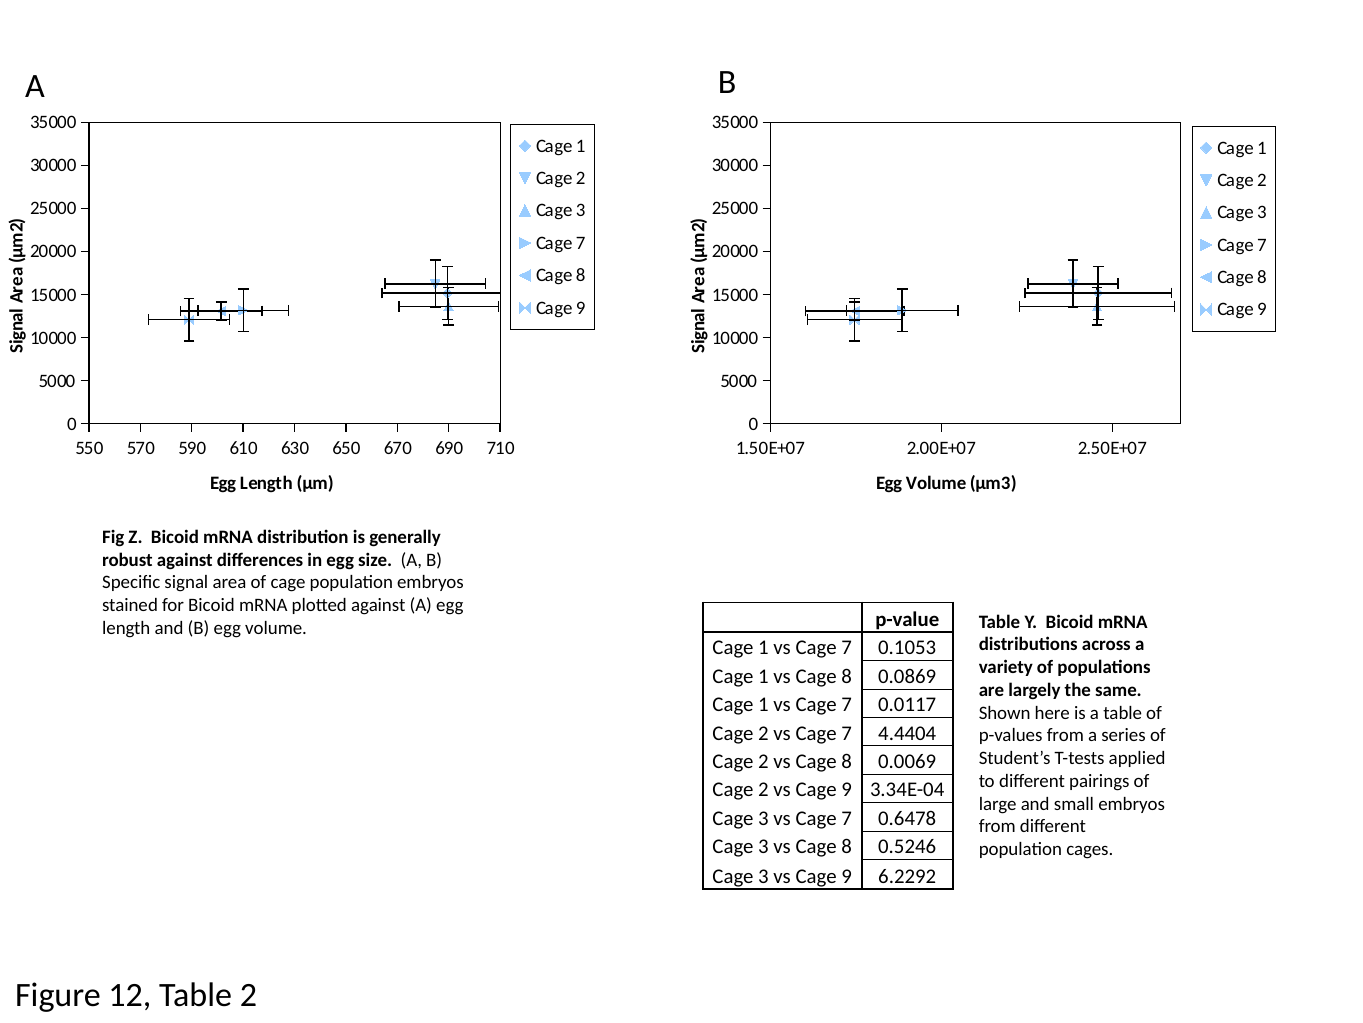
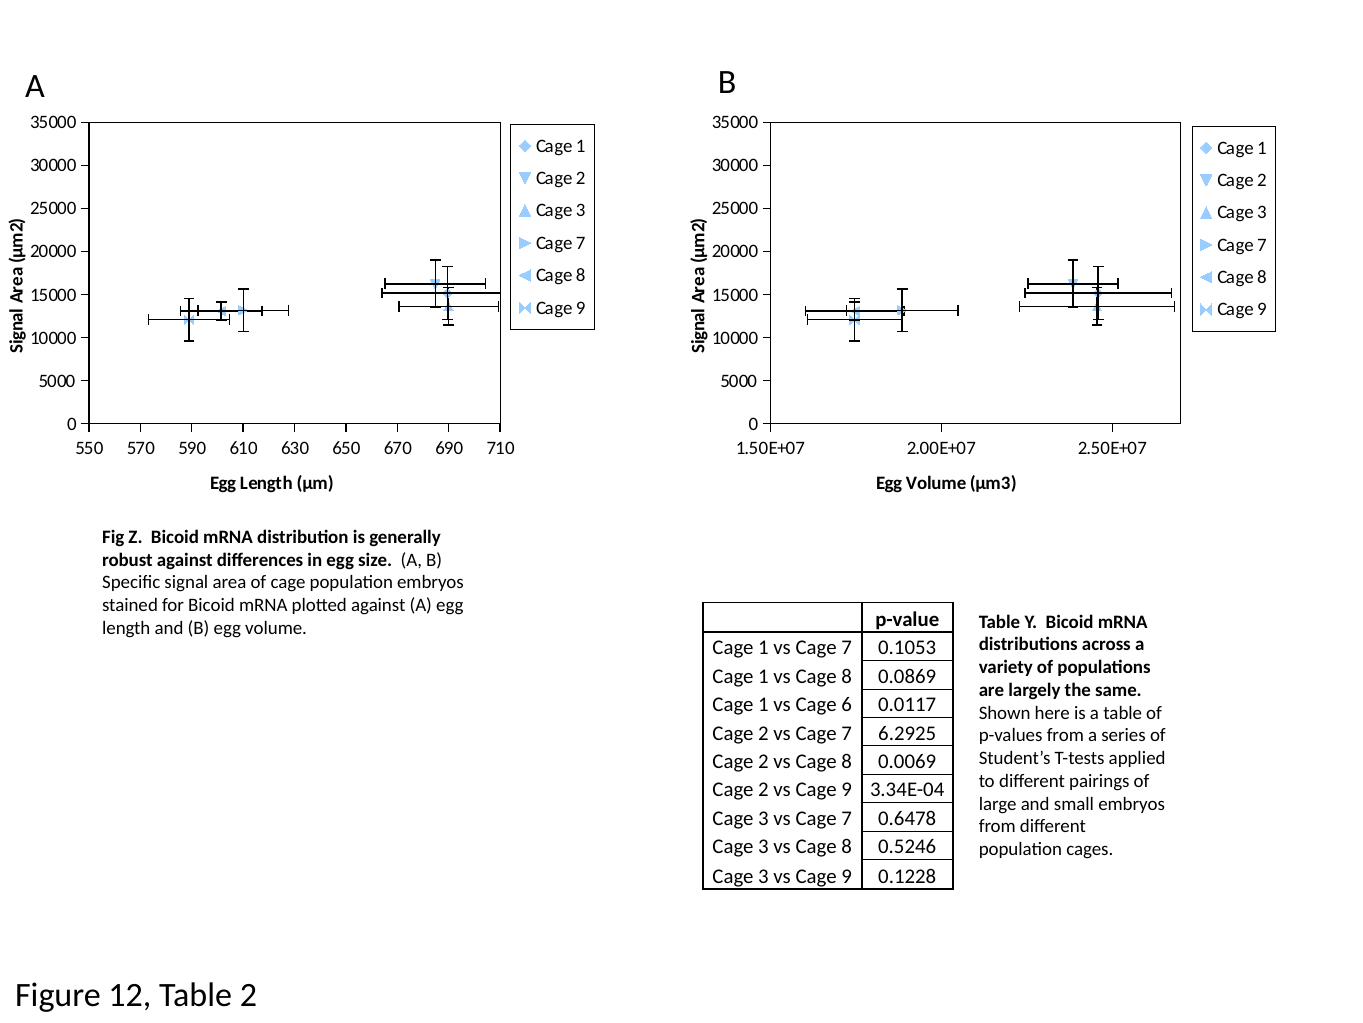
7: 7 -> 6 (847, 704)
4.4404: 4.4404 -> 6.2925 (907, 733)
6.2292: 6.2292 -> 0.1228 (907, 876)
